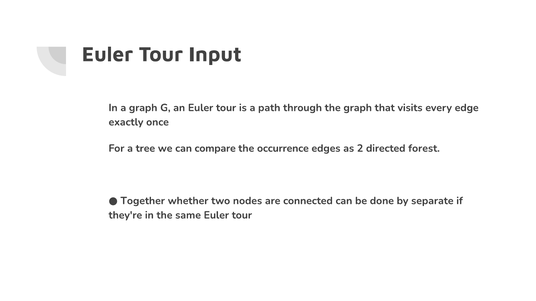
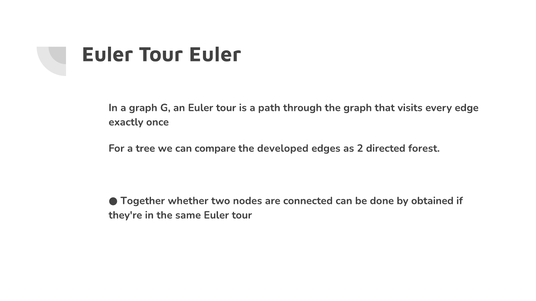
Tour Input: Input -> Euler (215, 54)
occurrence: occurrence -> developed (283, 149)
separate: separate -> obtained (432, 201)
